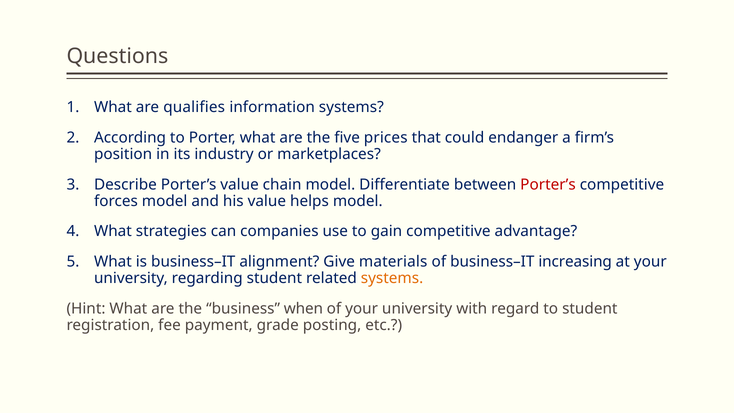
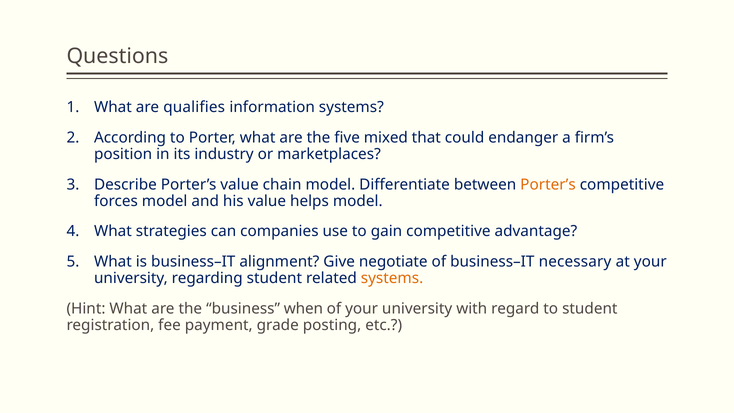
prices: prices -> mixed (386, 138)
Porter’s colour: red -> orange (548, 184)
materials: materials -> negotiate (393, 262)
increasing: increasing -> necessary (575, 262)
